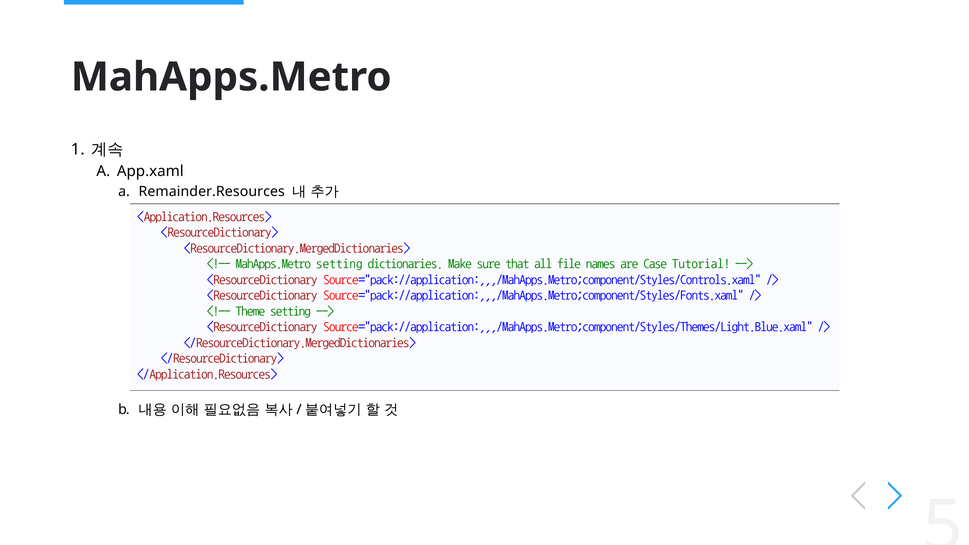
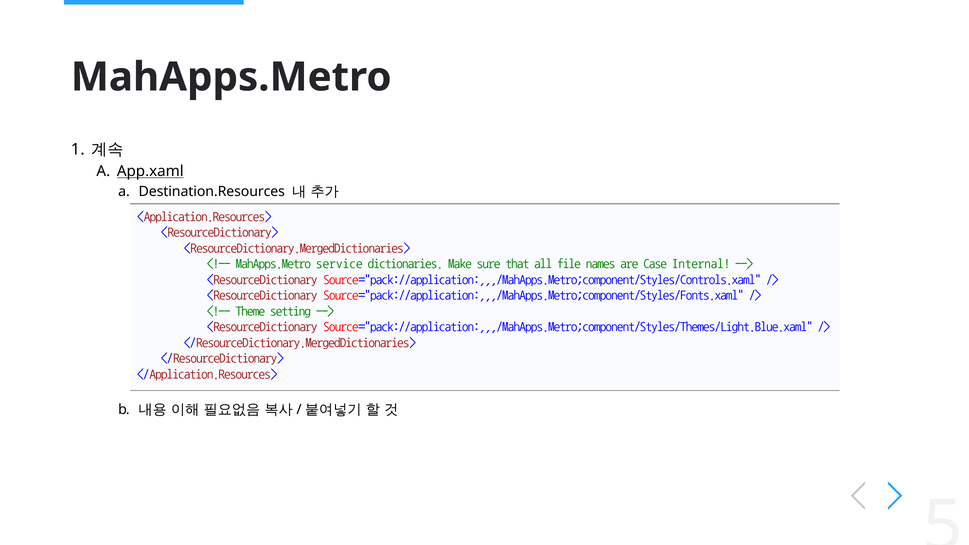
App.xaml underline: none -> present (150, 171)
Remainder.Resources: Remainder.Resources -> Destination.Resources (212, 192)
MahApps.Metro setting: setting -> service (339, 264)
Tutorial: Tutorial -> Internal (701, 264)
